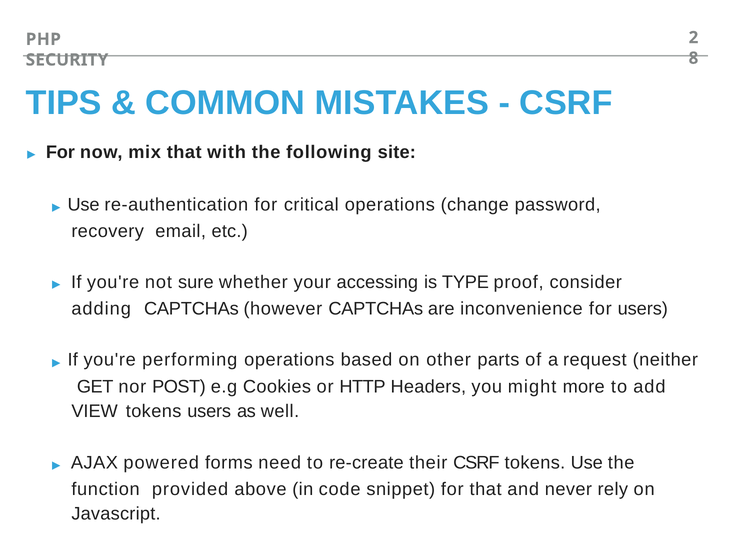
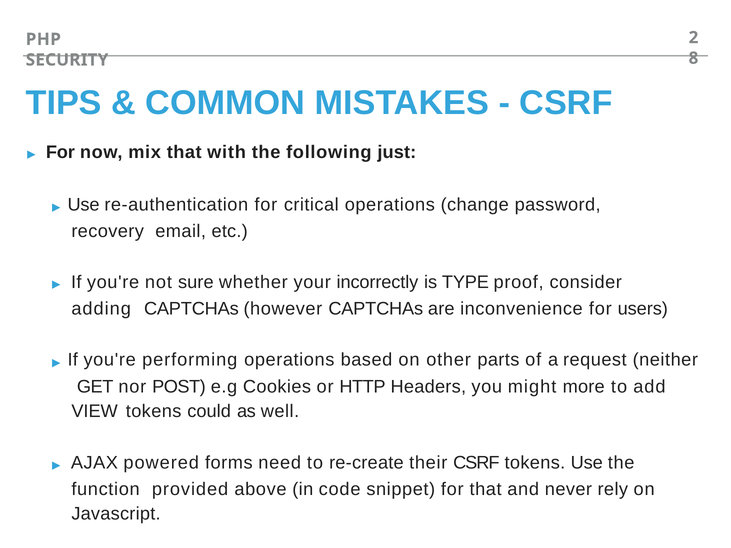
site: site -> just (397, 152)
accessing: accessing -> incorrectly (377, 282)
tokens users: users -> could (209, 412)
